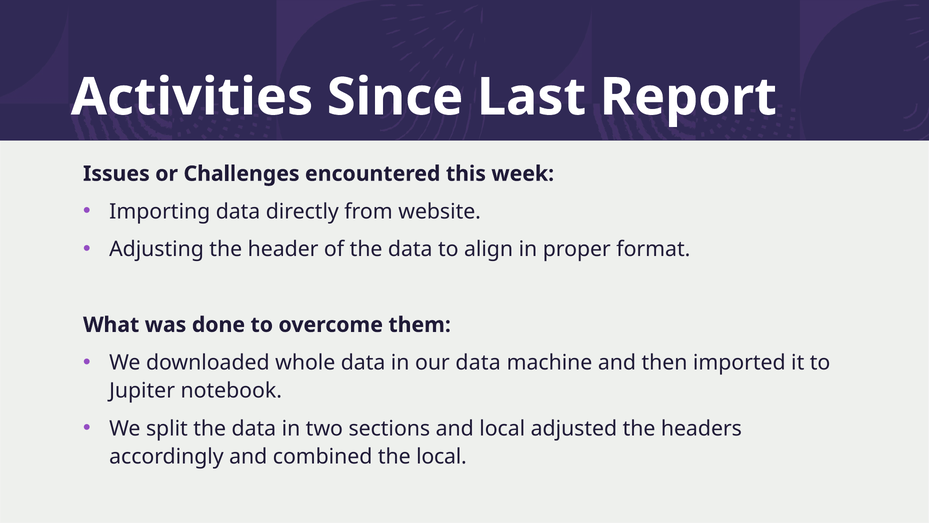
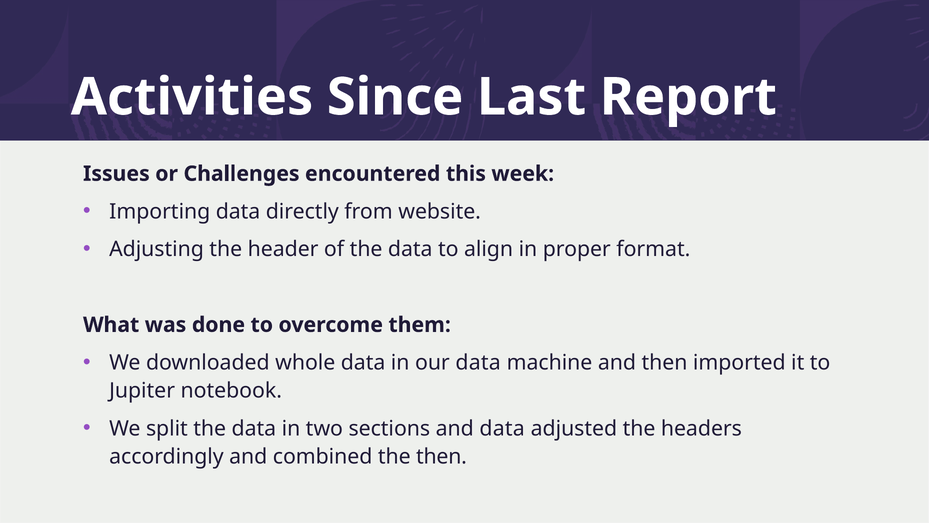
and local: local -> data (502, 428)
the local: local -> then (441, 456)
